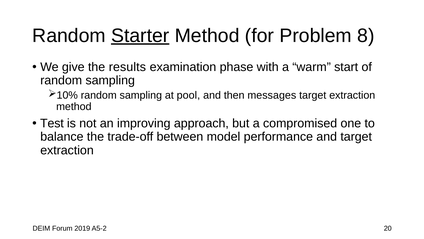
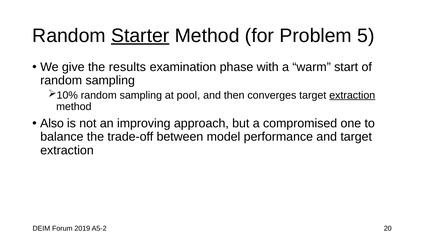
8: 8 -> 5 (366, 36)
messages: messages -> converges (272, 95)
extraction underline: none -> present (352, 95)
Test: Test -> Also (52, 123)
